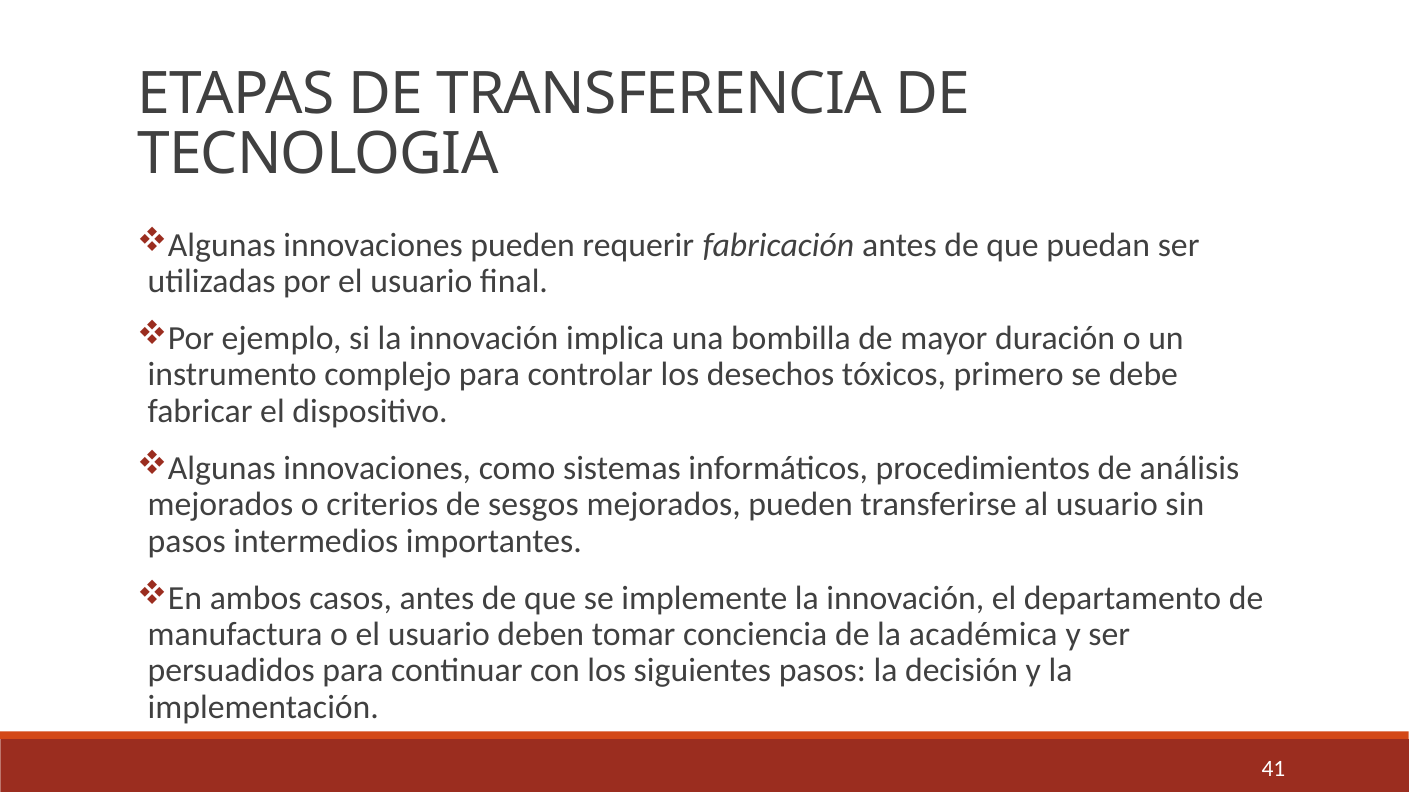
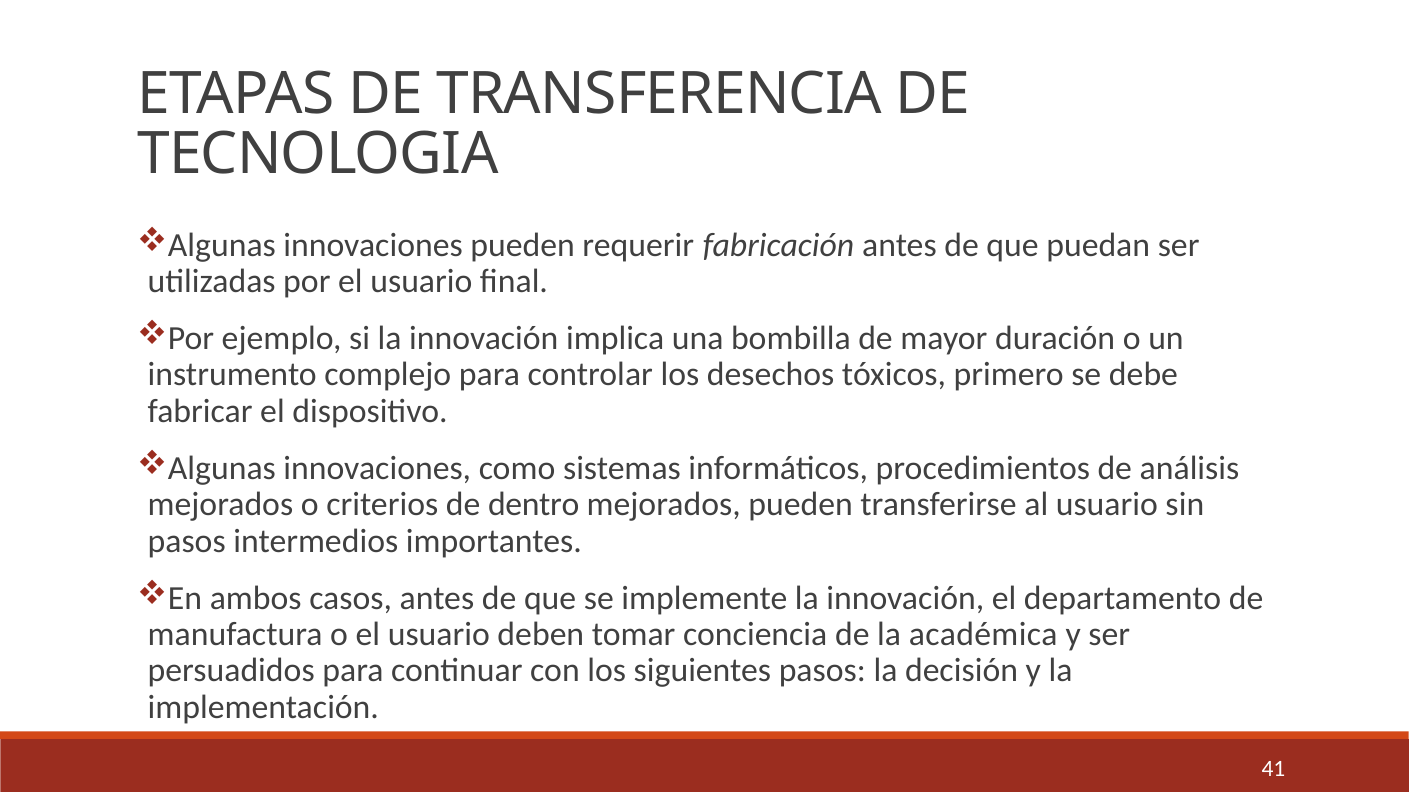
sesgos: sesgos -> dentro (534, 505)
